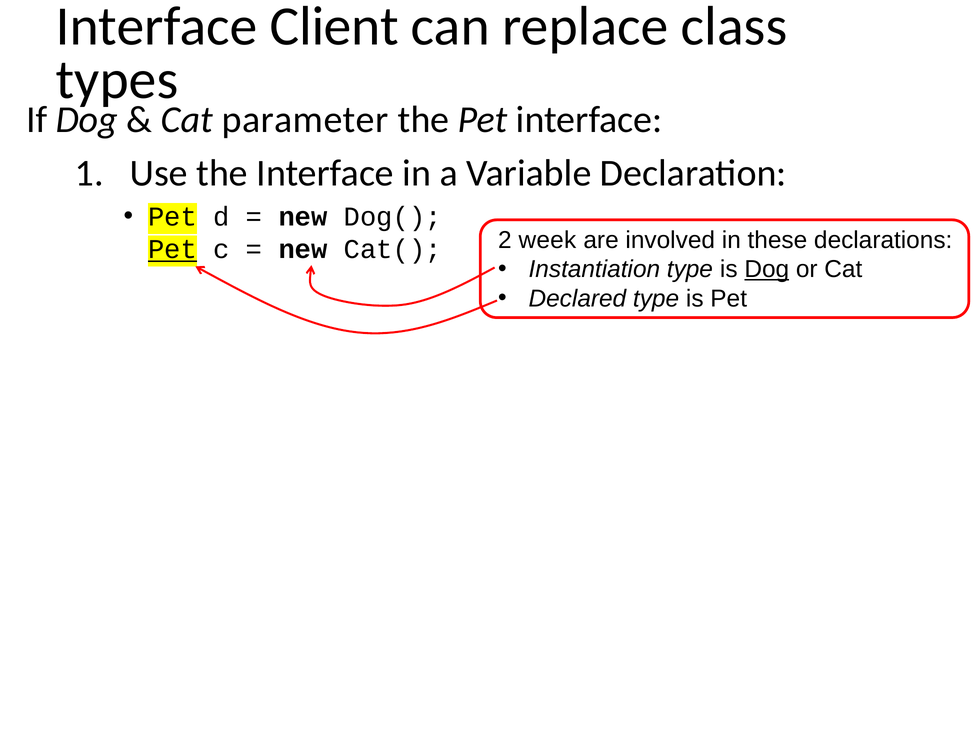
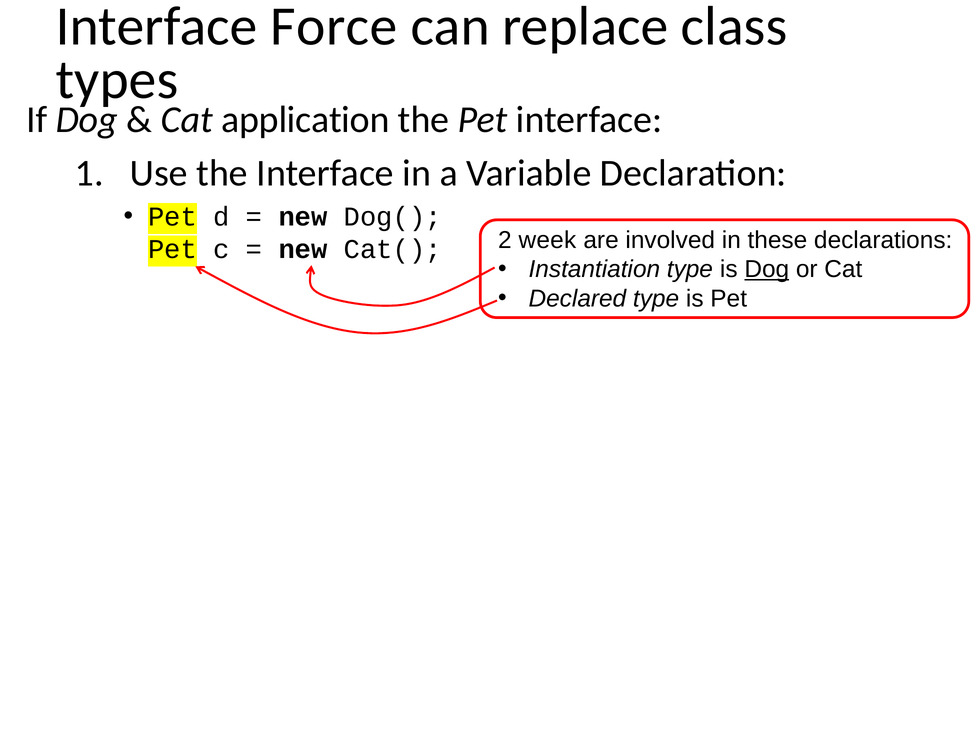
Client: Client -> Force (334, 26)
parameter: parameter -> application (305, 120)
Pet underline: present -> none (173, 249)
